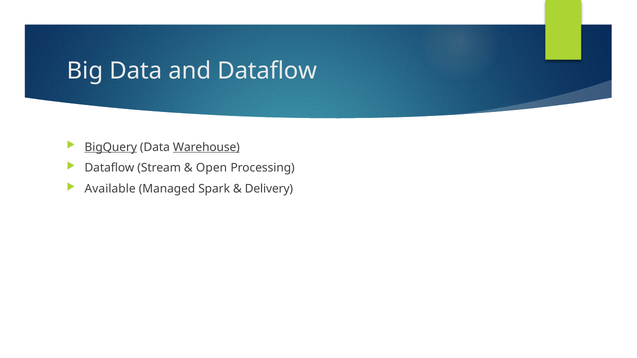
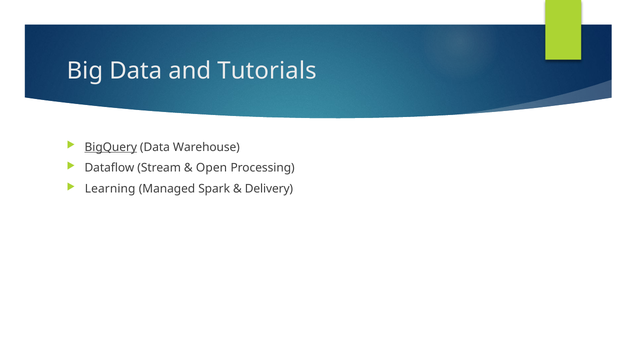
and Dataflow: Dataflow -> Tutorials (267, 71)
Warehouse underline: present -> none (206, 147)
Available: Available -> Learning (110, 189)
